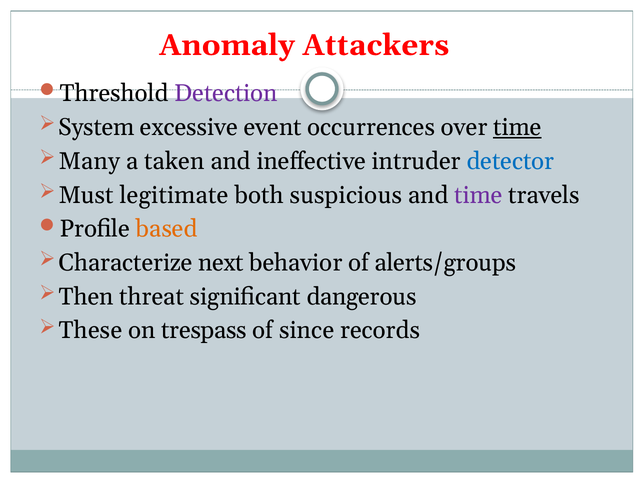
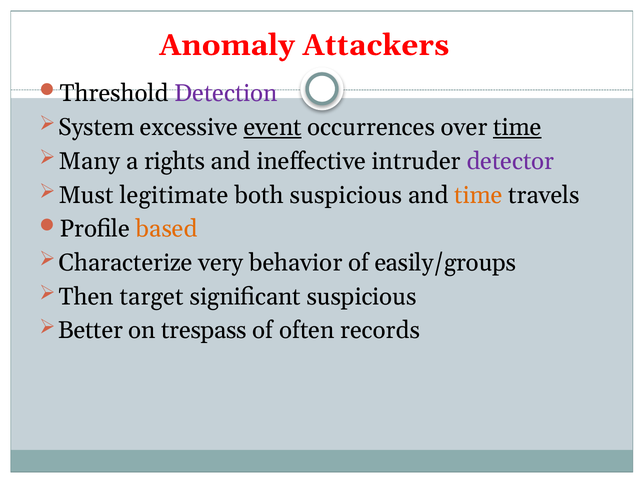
event underline: none -> present (273, 127)
taken: taken -> rights (175, 161)
detector colour: blue -> purple (510, 161)
time colour: purple -> orange (478, 195)
next: next -> very (221, 263)
alerts/groups: alerts/groups -> easily/groups (445, 263)
threat: threat -> target (152, 297)
significant dangerous: dangerous -> suspicious (362, 297)
These: These -> Better (91, 330)
since: since -> often (307, 330)
